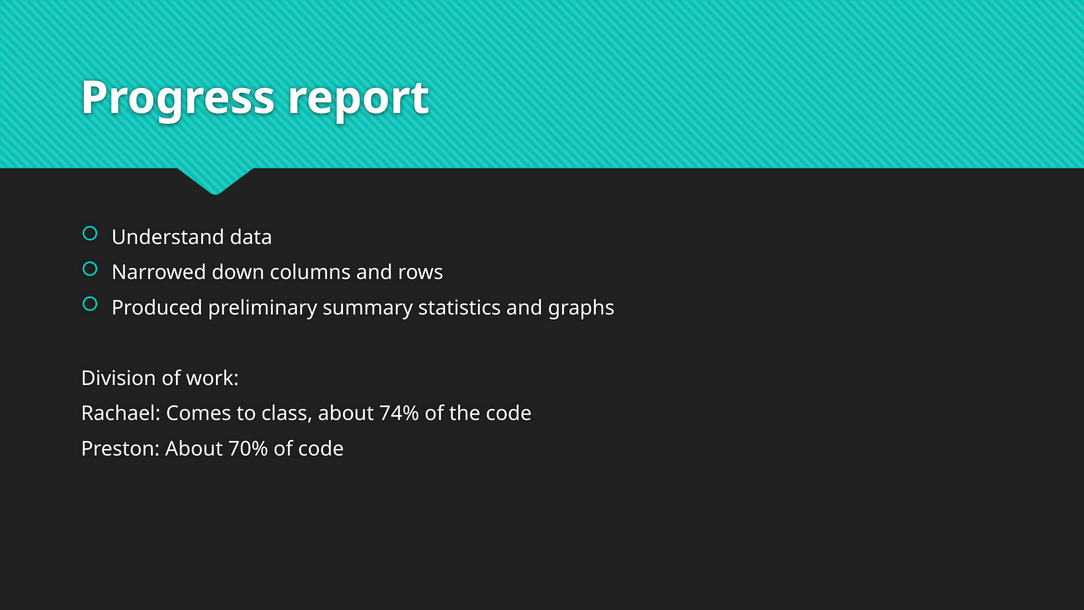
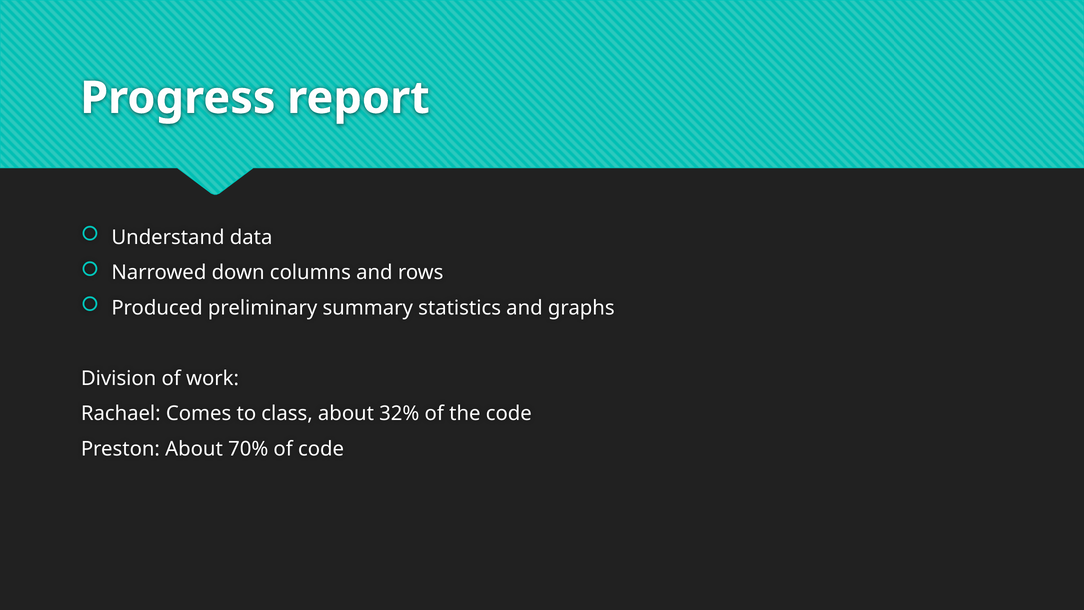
74%: 74% -> 32% (399, 413)
